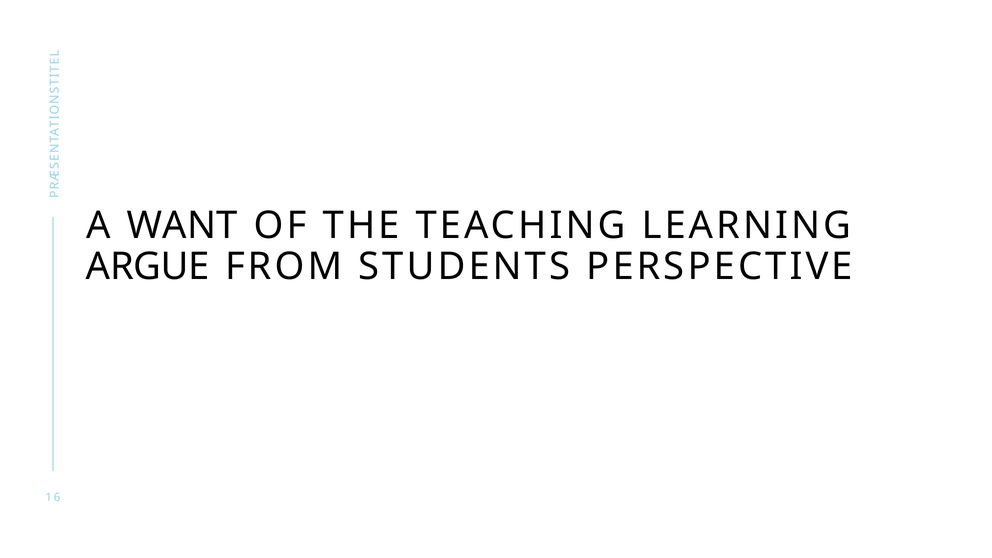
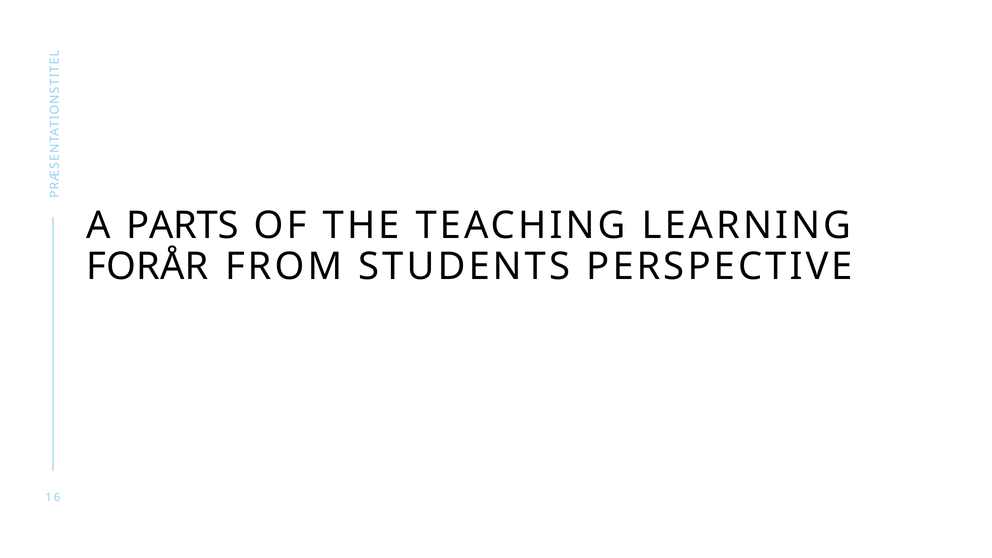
WANT: WANT -> PARTS (183, 225)
ARGUE: ARGUE -> FORÅR (148, 267)
